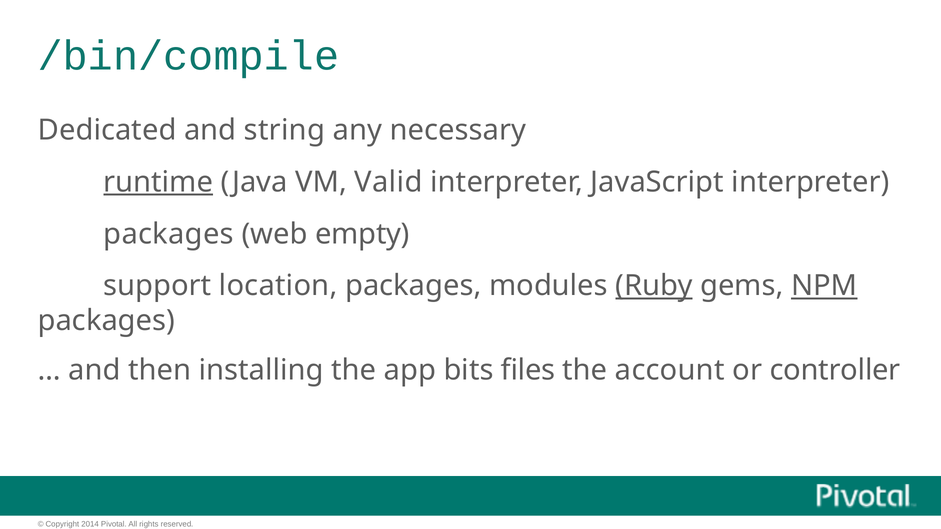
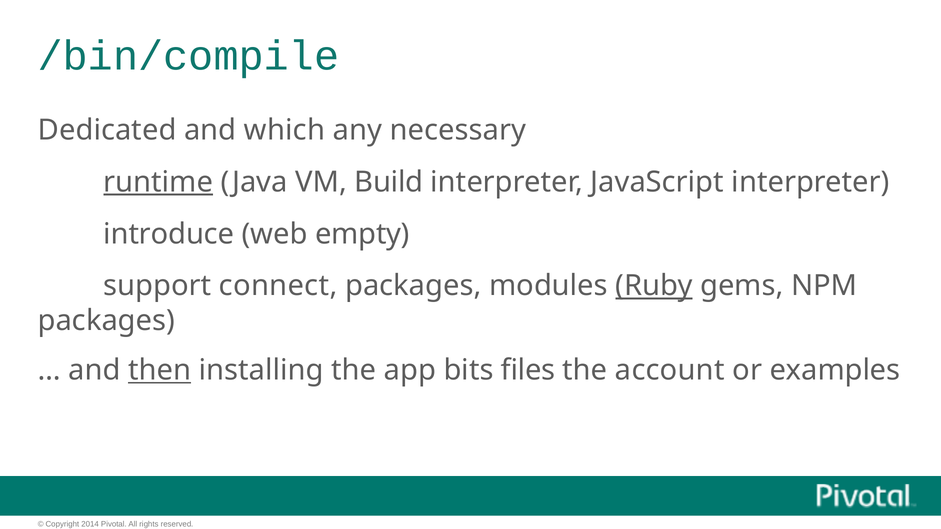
string: string -> which (285, 130)
Valid: Valid -> Build (389, 182)
packages: packages -> introduce (169, 234)
location: location -> connect (278, 286)
NPM underline: present -> none (824, 286)
then underline: none -> present (160, 370)
controller: controller -> examples (835, 370)
